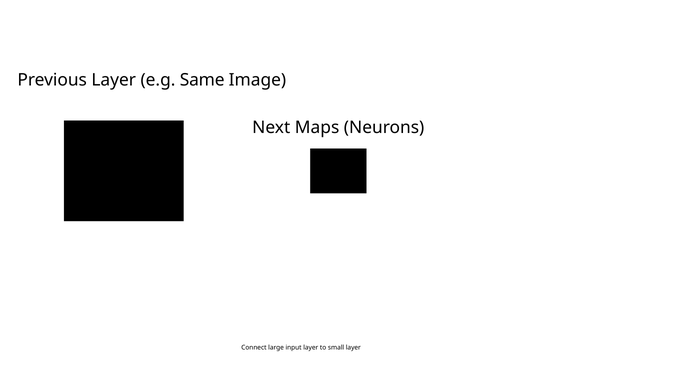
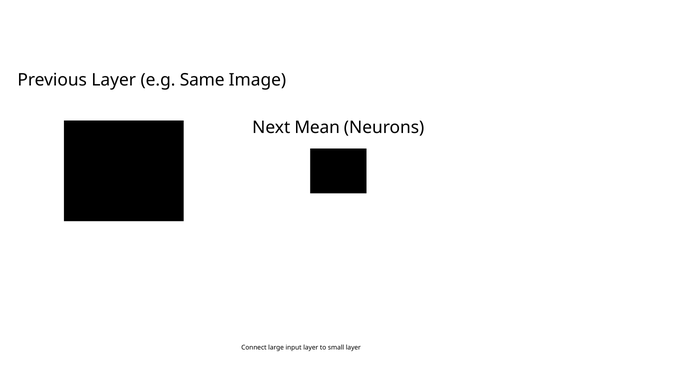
Maps: Maps -> Mean (317, 128)
